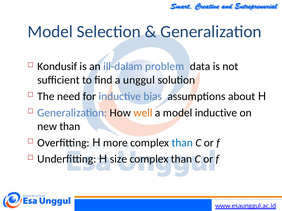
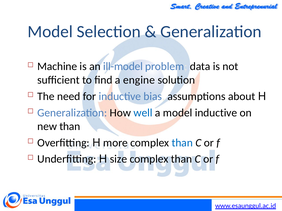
Kondusif: Kondusif -> Machine (57, 67)
ill-dalam: ill-dalam -> ill-model (123, 67)
unggul: unggul -> engine (139, 80)
well colour: orange -> blue (143, 113)
